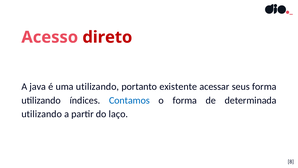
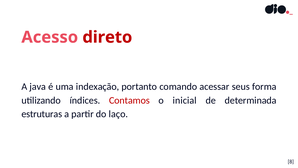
uma utilizando: utilizando -> indexação (98, 86)
existente: existente -> comando (178, 86)
Contamos colour: blue -> red (129, 100)
o forma: forma -> inicial (185, 100)
utilizando: utilizando -> estruturas (42, 114)
